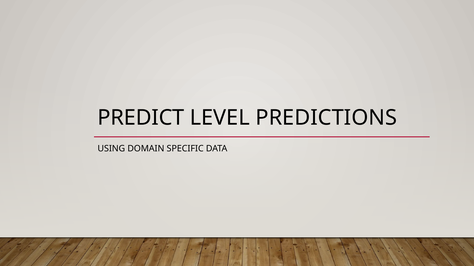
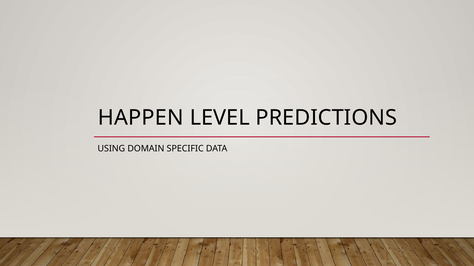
PREDICT: PREDICT -> HAPPEN (141, 118)
